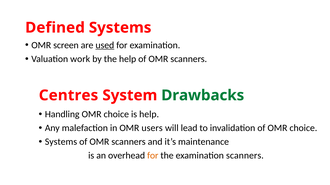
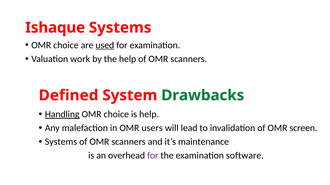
Defined: Defined -> Ishaque (55, 28)
screen: screen -> choice (66, 45)
Centres: Centres -> Defined (69, 96)
Handling underline: none -> present (62, 115)
of OMR choice: choice -> screen (303, 128)
for colour: orange -> purple (153, 156)
examination scanners: scanners -> software (245, 156)
